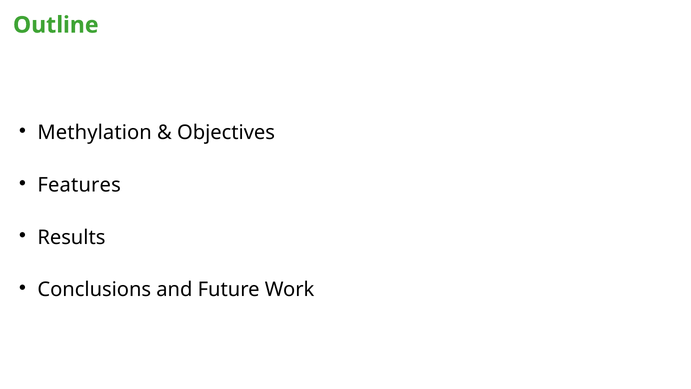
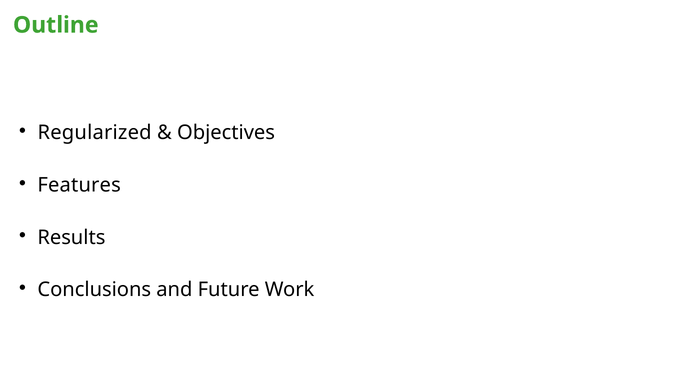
Methylation: Methylation -> Regularized (95, 133)
